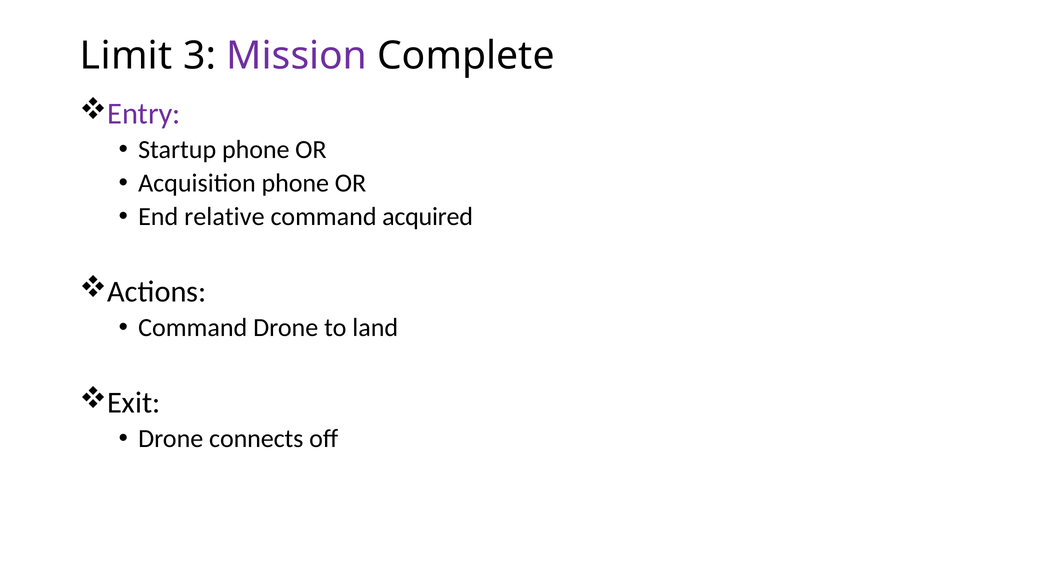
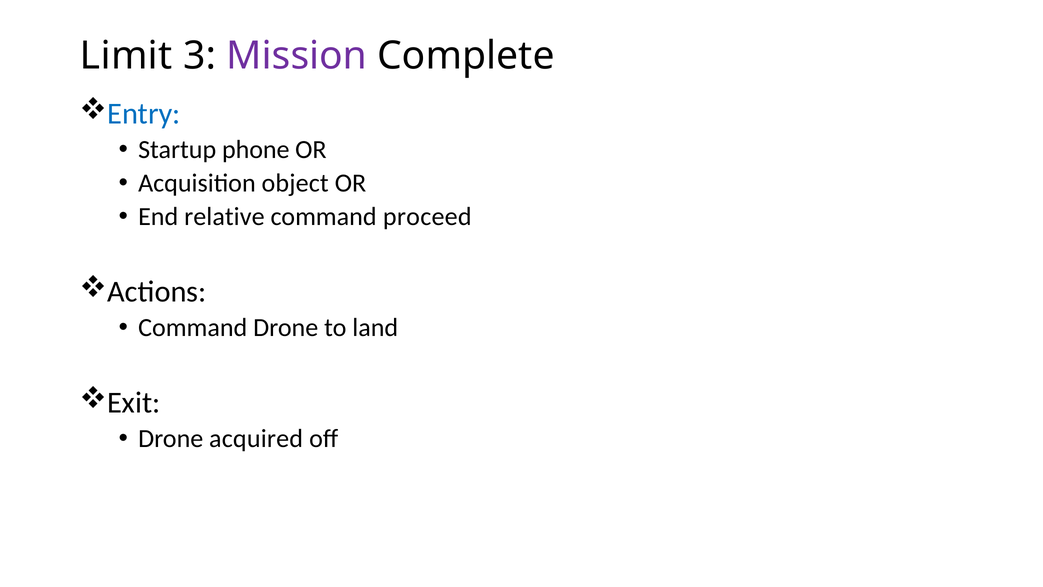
Entry colour: purple -> blue (144, 114)
Acquisition phone: phone -> object (295, 183)
acquired: acquired -> proceed (427, 217)
connects: connects -> acquired (256, 439)
